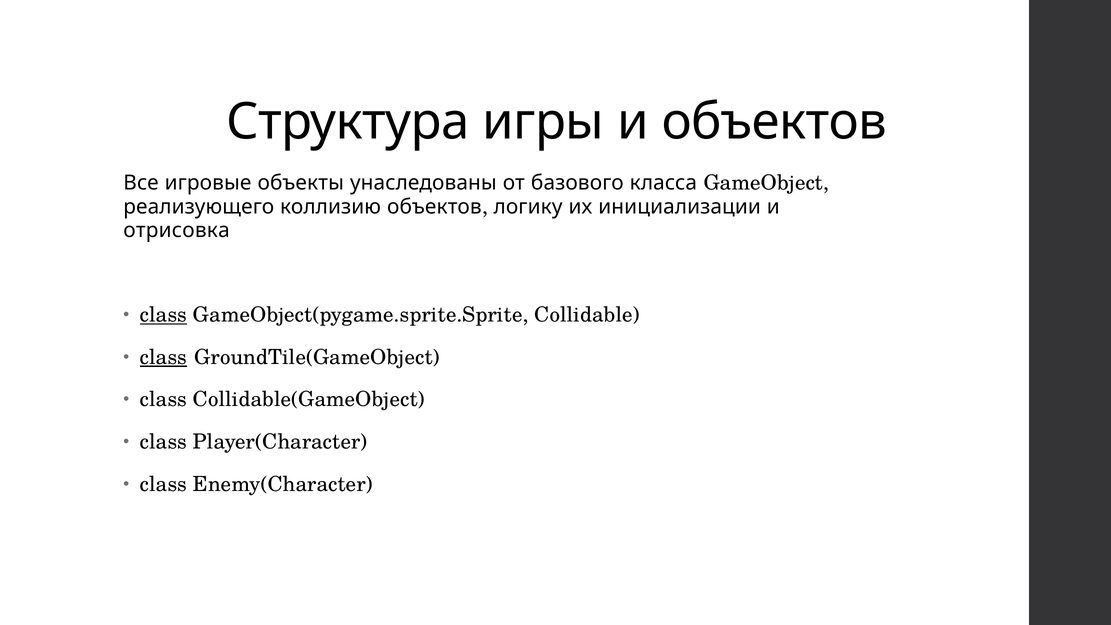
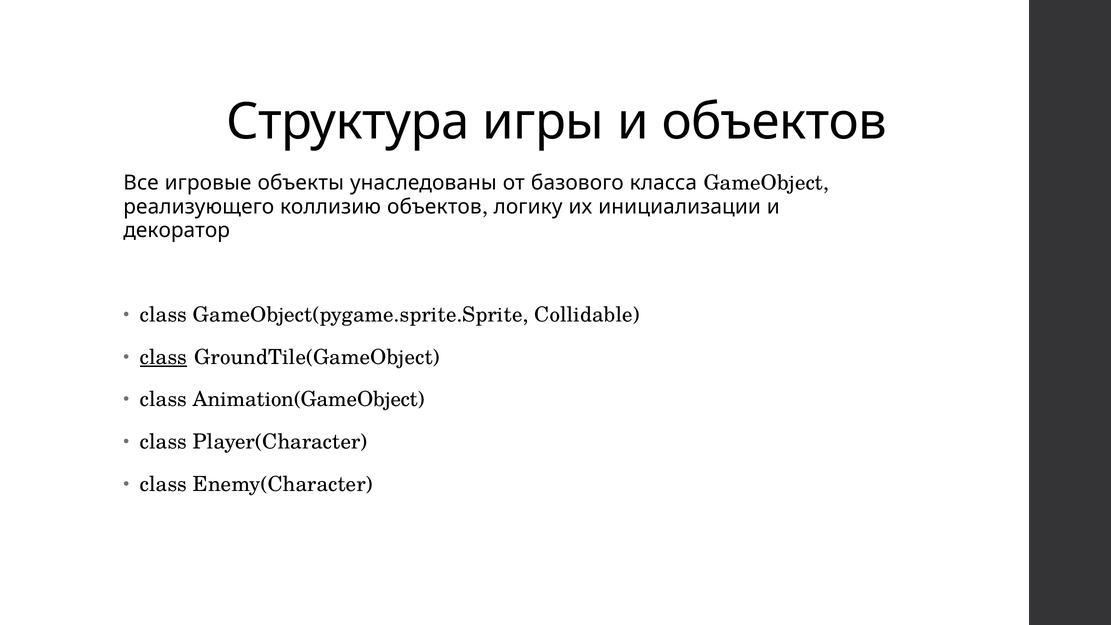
отрисовка: отрисовка -> декоратор (177, 230)
class underline: present -> none (163, 315)
Collidable(GameObject: Collidable(GameObject -> Animation(GameObject (309, 400)
